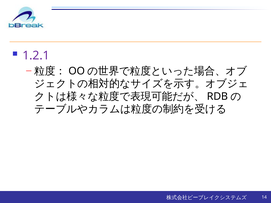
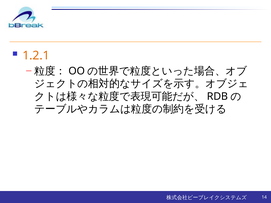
1.2.1 colour: purple -> orange (36, 56)
